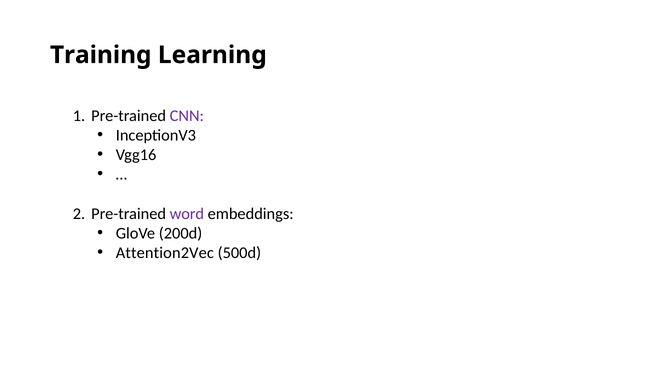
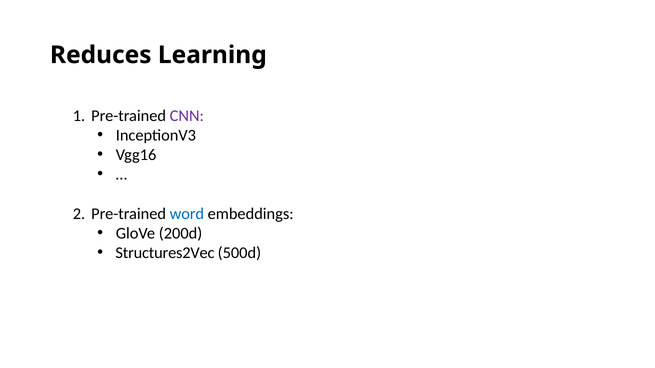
Training: Training -> Reduces (101, 55)
word colour: purple -> blue (187, 214)
Attention2Vec: Attention2Vec -> Structures2Vec (165, 253)
